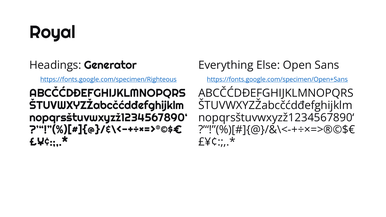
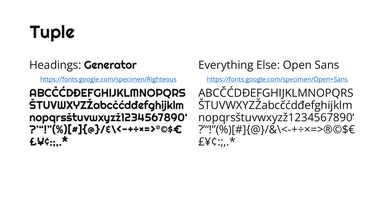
Royal: Royal -> Tuple (52, 32)
